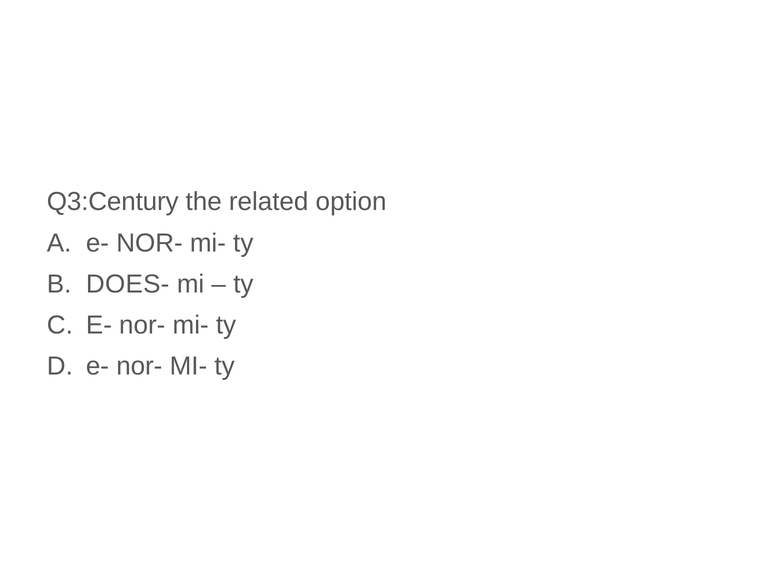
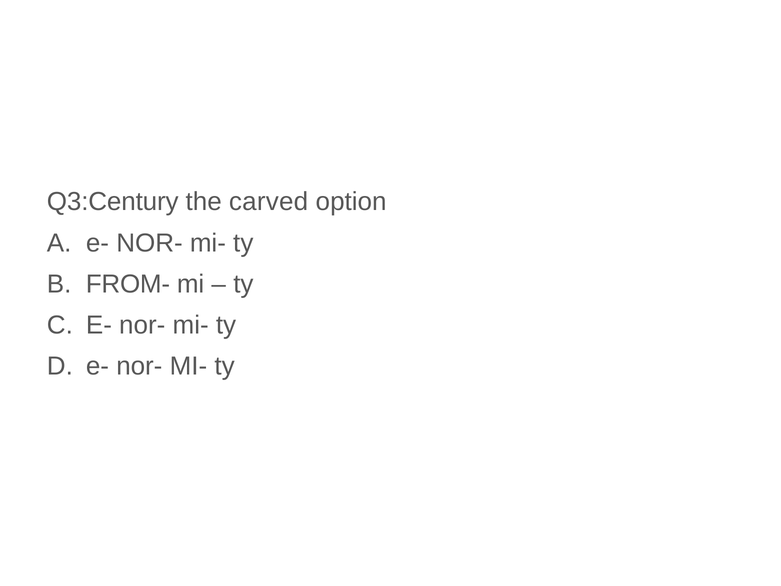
related: related -> carved (269, 202)
DOES-: DOES- -> FROM- (128, 284)
